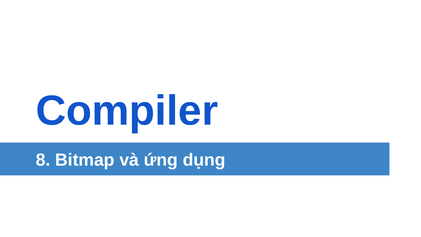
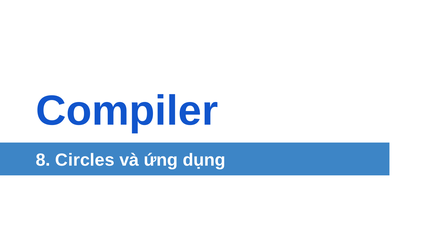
Bitmap: Bitmap -> Circles (85, 160)
